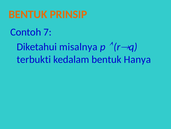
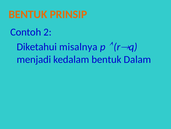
7: 7 -> 2 (48, 32)
terbukti: terbukti -> menjadi (34, 59)
Hanya: Hanya -> Dalam (137, 59)
